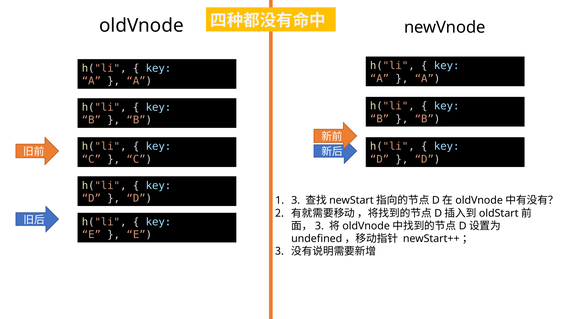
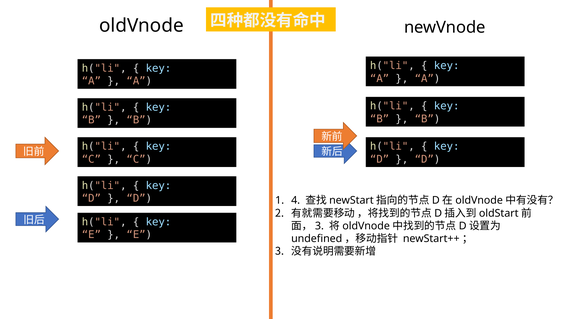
1 3: 3 -> 4 (296, 200)
